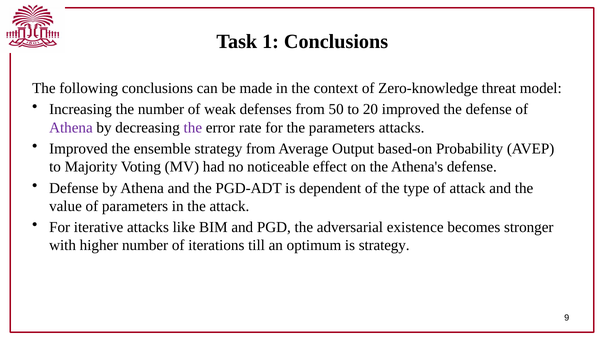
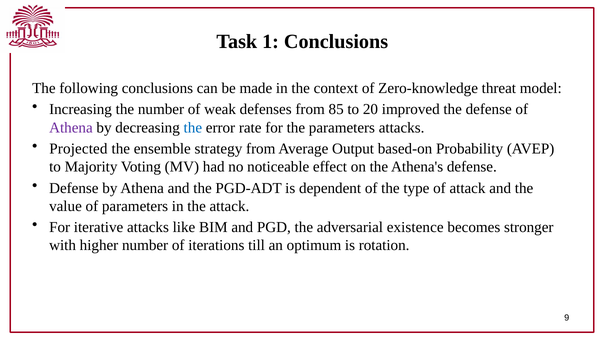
50: 50 -> 85 (336, 109)
the colour: purple -> blue (193, 127)
Improved: Improved -> Projected (78, 149)
is strategy: strategy -> rotation (384, 245)
